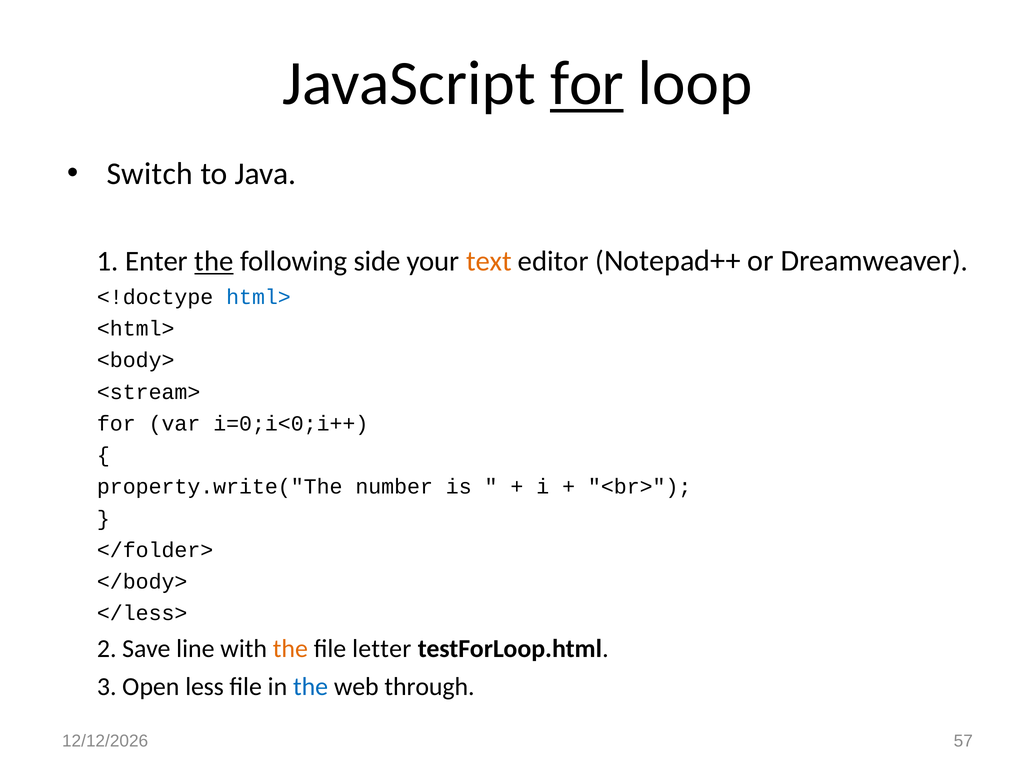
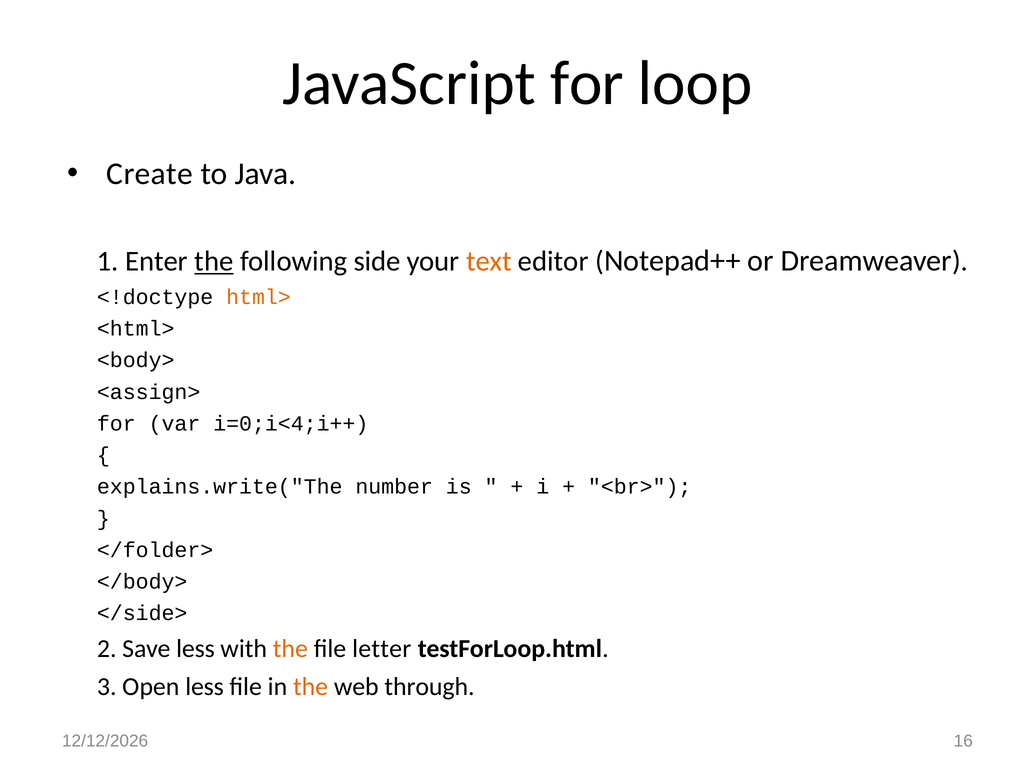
for underline: present -> none (587, 84)
Switch: Switch -> Create (150, 174)
html> colour: blue -> orange (258, 297)
<stream>: <stream> -> <assign> (149, 392)
i=0;i<0;i++: i=0;i<0;i++ -> i=0;i<4;i++ (291, 424)
property.write("The: property.write("The -> explains.write("The (220, 487)
</less>: </less> -> </side> (142, 613)
Save line: line -> less (195, 649)
the colour: blue -> orange (311, 687)
57: 57 -> 16 (963, 741)
